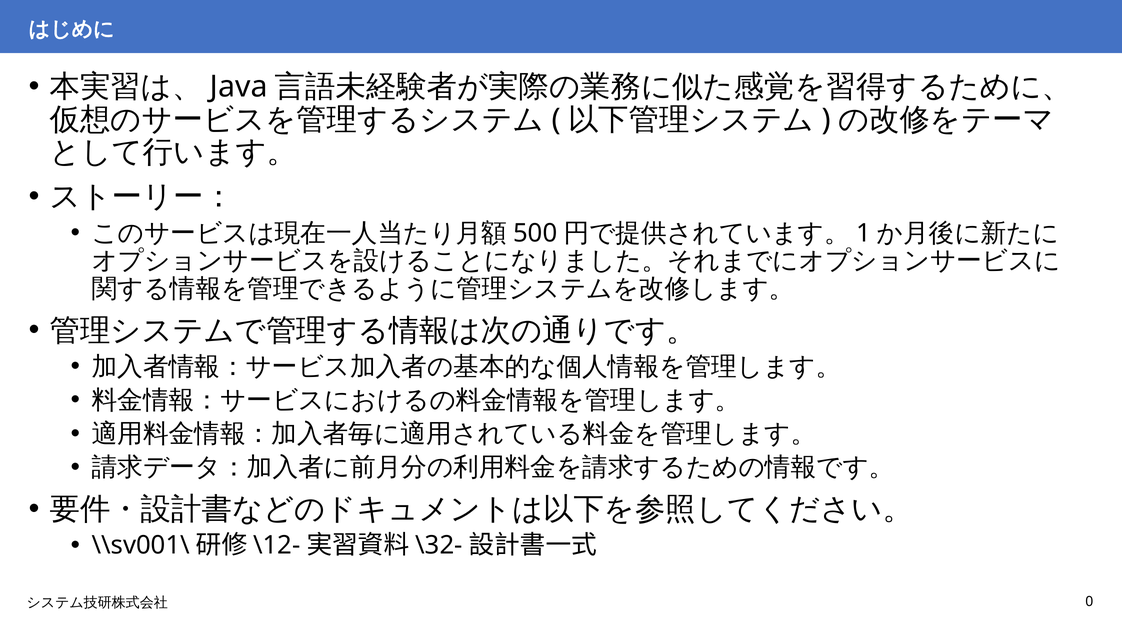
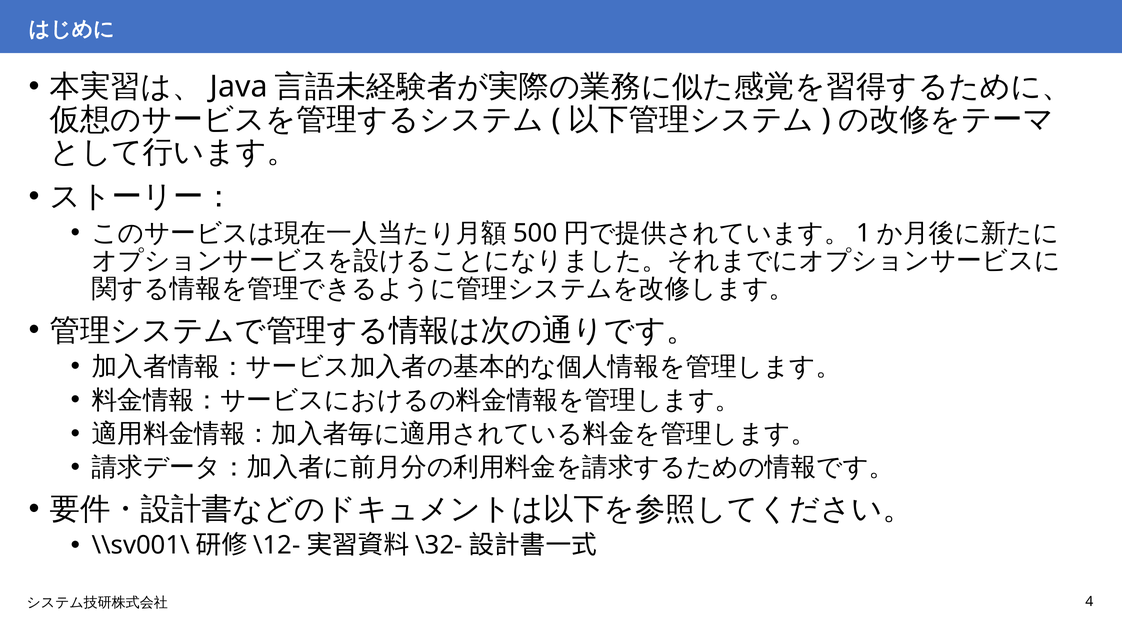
0: 0 -> 4 (1089, 602)
